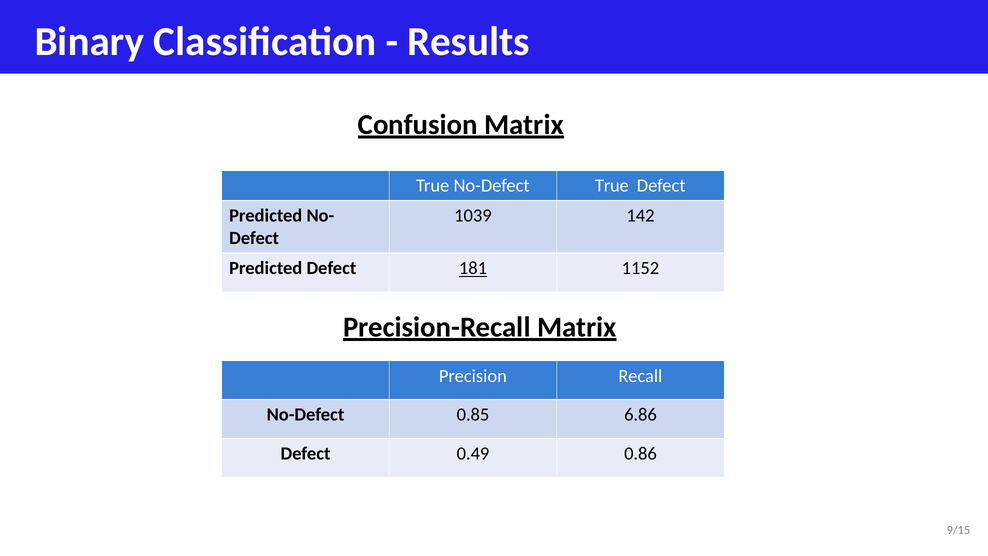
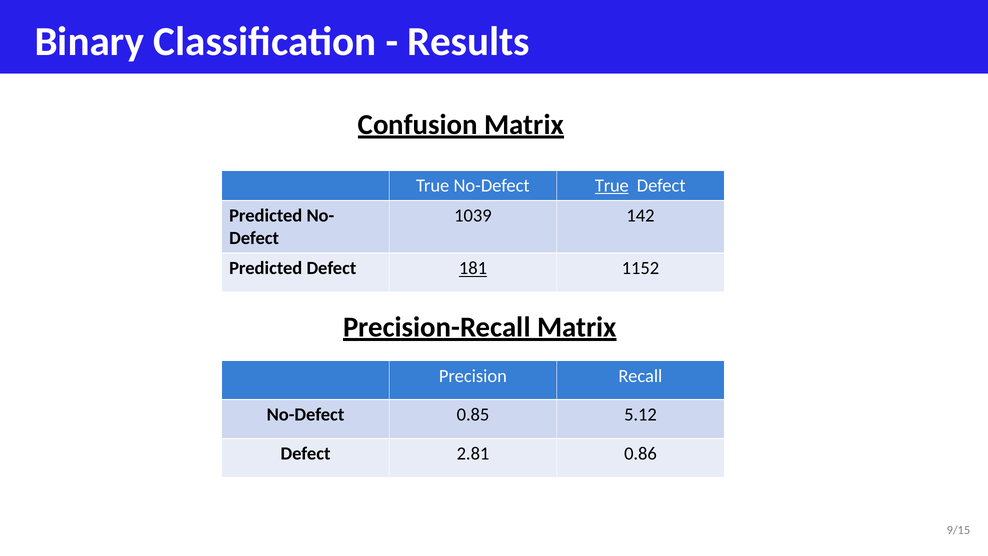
True underline: none -> present (612, 186)
6.86: 6.86 -> 5.12 (640, 415)
0.49: 0.49 -> 2.81 (473, 454)
